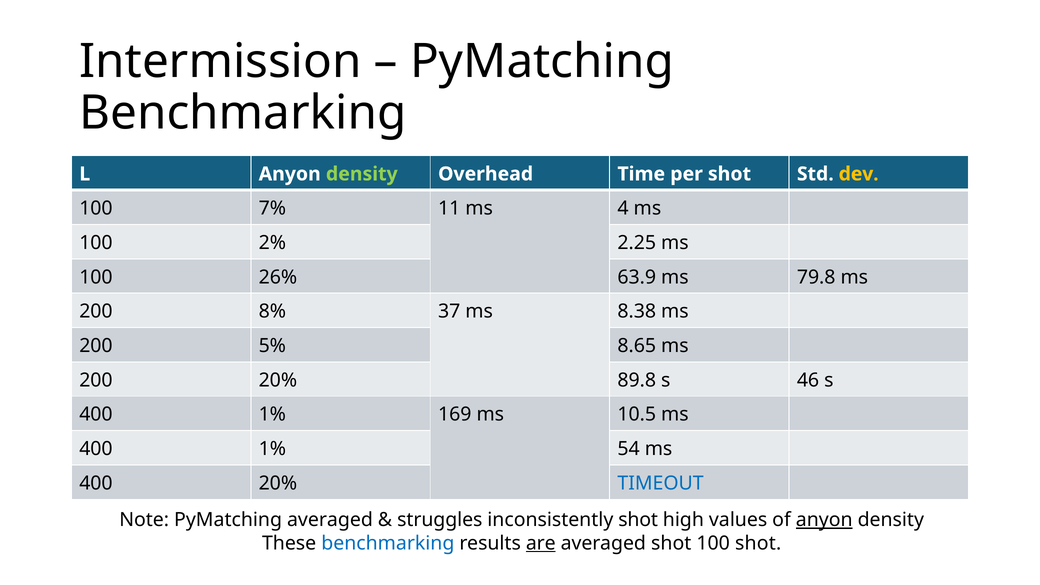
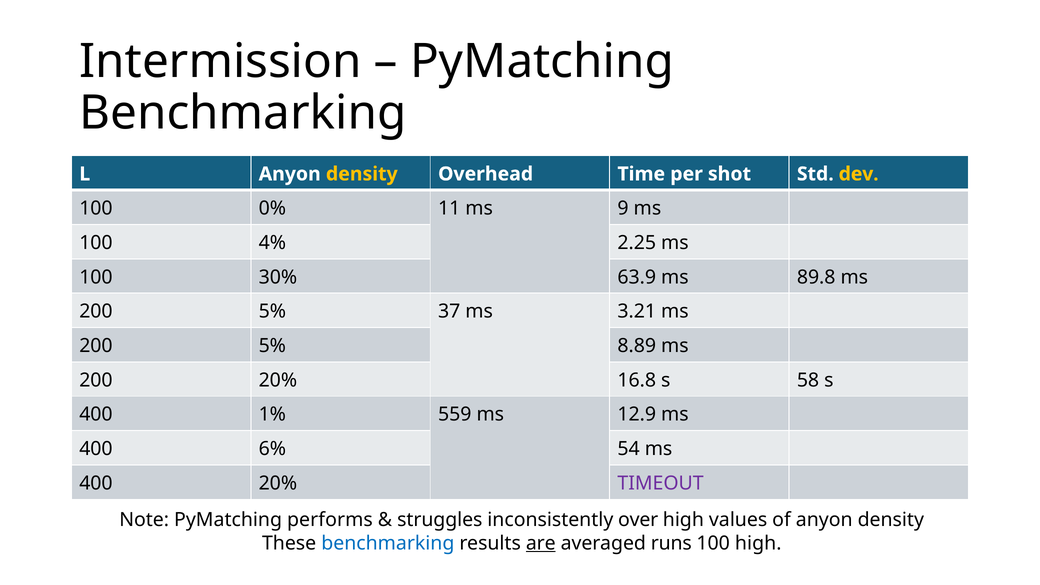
density colour: light green -> yellow (362, 174)
7%: 7% -> 0% (272, 208)
4: 4 -> 9 (623, 208)
2%: 2% -> 4% (272, 243)
26%: 26% -> 30% (278, 277)
79.8: 79.8 -> 89.8 (816, 277)
8%: 8% -> 5% (272, 311)
8.38: 8.38 -> 3.21 (637, 311)
8.65: 8.65 -> 8.89 (637, 346)
89.8: 89.8 -> 16.8 (637, 380)
46: 46 -> 58 (808, 380)
169: 169 -> 559 (455, 415)
10.5: 10.5 -> 12.9 (637, 415)
1%: 1% -> 6% (272, 449)
TIMEOUT colour: blue -> purple (661, 483)
PyMatching averaged: averaged -> performs (330, 520)
inconsistently shot: shot -> over (638, 520)
anyon underline: present -> none (824, 520)
averaged shot: shot -> runs (671, 543)
100 shot: shot -> high (758, 543)
